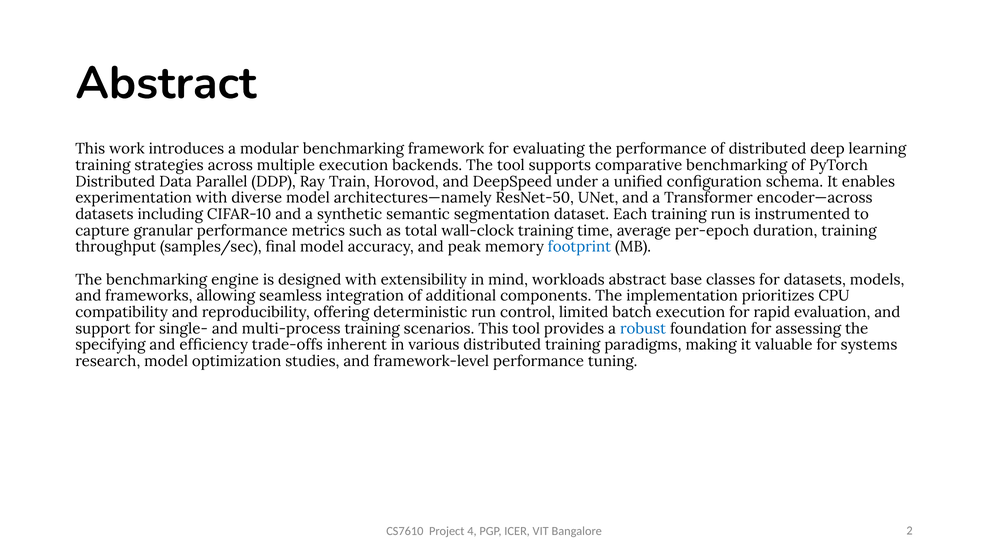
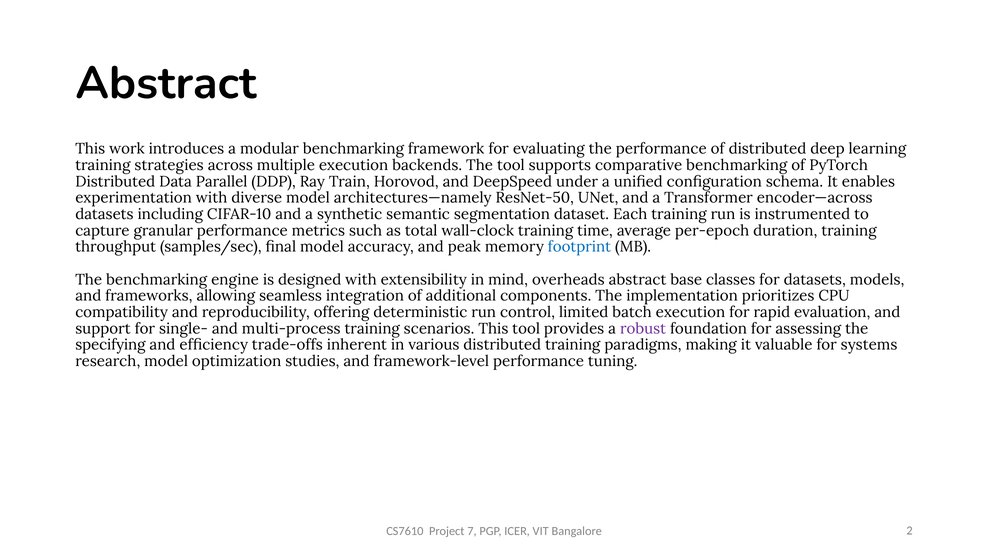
workloads: workloads -> overheads (568, 279)
robust colour: blue -> purple (643, 328)
4: 4 -> 7 (472, 531)
